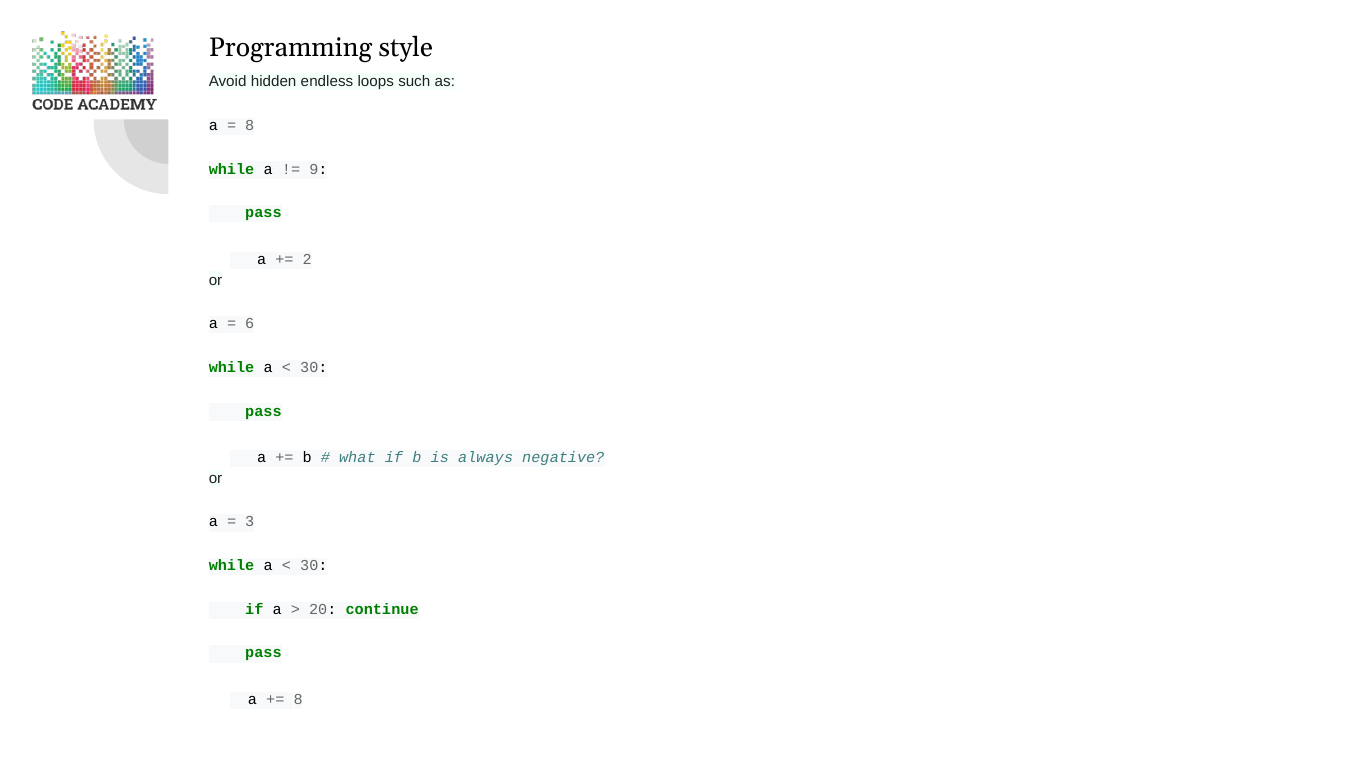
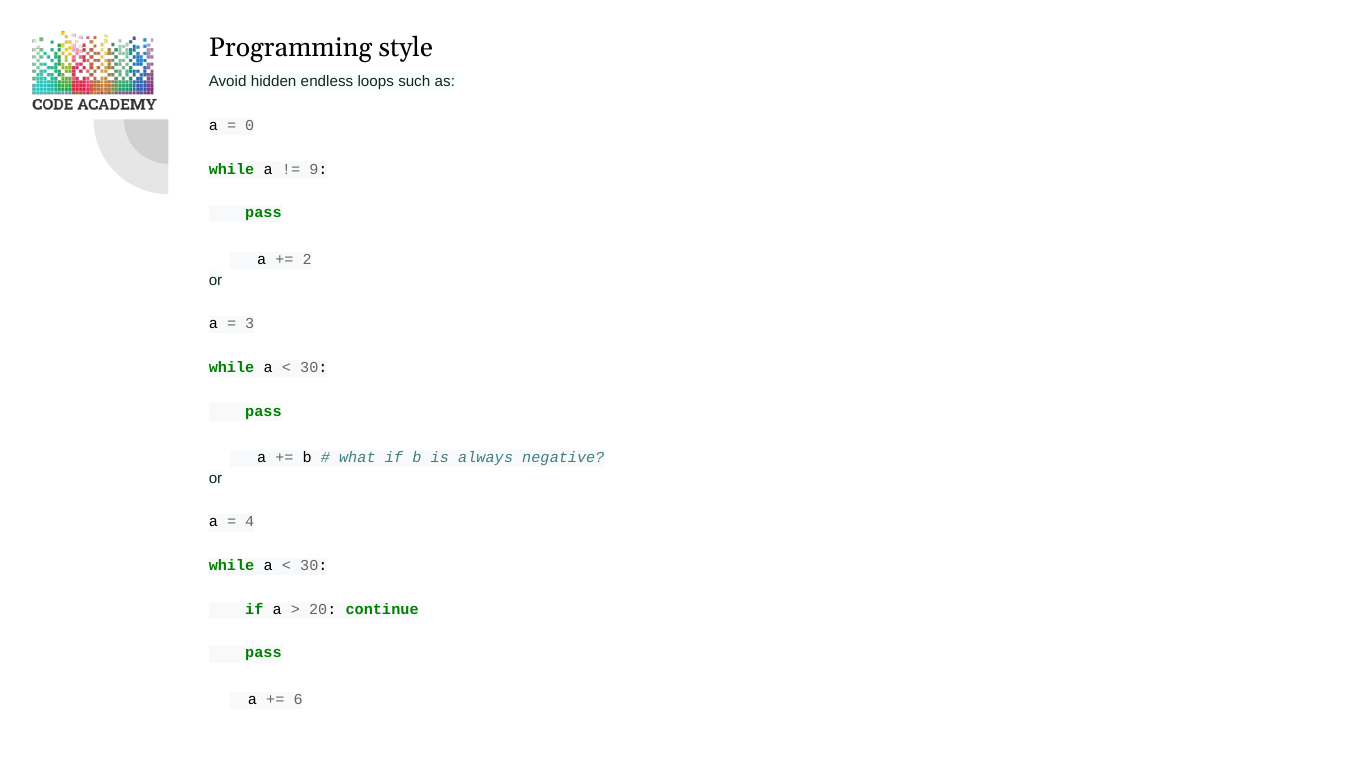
8: 8 -> 0 (250, 126)
6: 6 -> 3 (250, 324)
3: 3 -> 4 (250, 522)
8: 8 -> 6 (298, 700)
